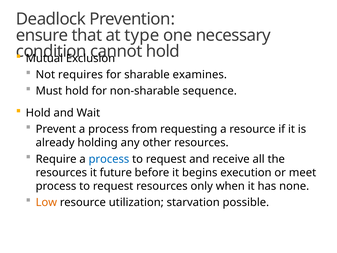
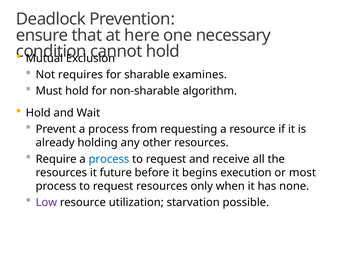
type: type -> here (142, 35)
sequence: sequence -> algorithm (210, 91)
meet: meet -> most (302, 172)
Low colour: orange -> purple (46, 202)
